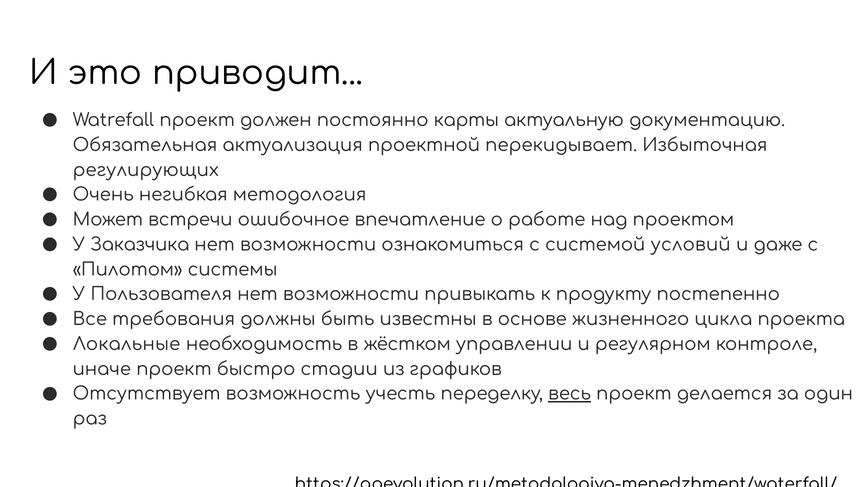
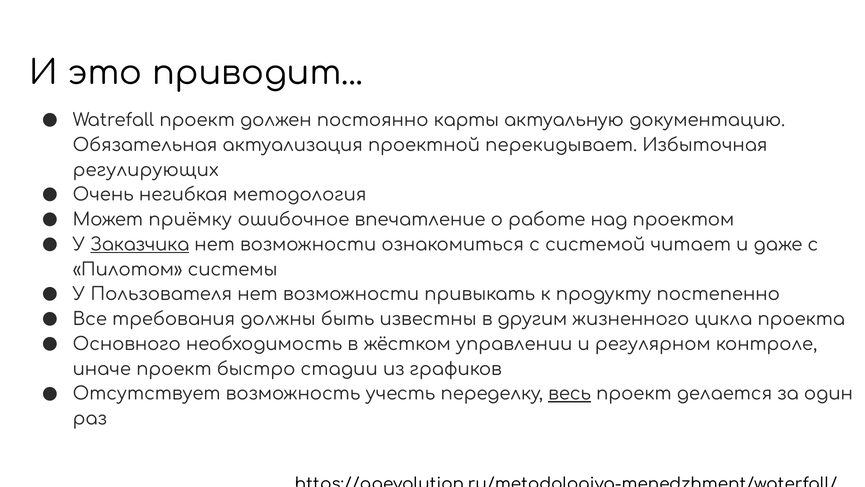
встречи: встречи -> приёмку (190, 220)
Заказчика underline: none -> present (140, 245)
условий: условий -> читает (691, 245)
основе: основе -> другим (532, 319)
Локальные: Локальные -> Основного (127, 344)
